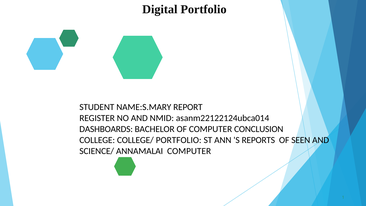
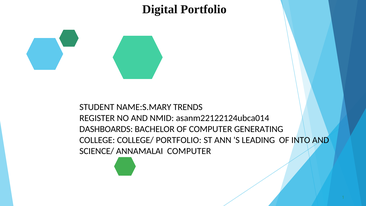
REPORT: REPORT -> TRENDS (188, 107)
CONCLUSION: CONCLUSION -> GENERATING (259, 129)
REPORTS: REPORTS -> LEADING (258, 140)
SEEN: SEEN -> INTO (301, 140)
